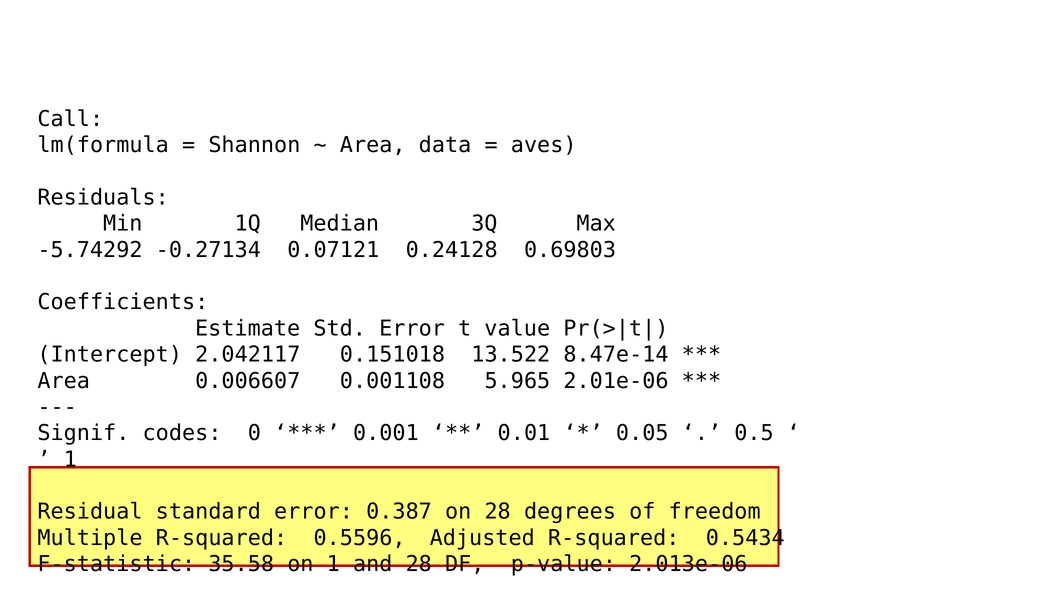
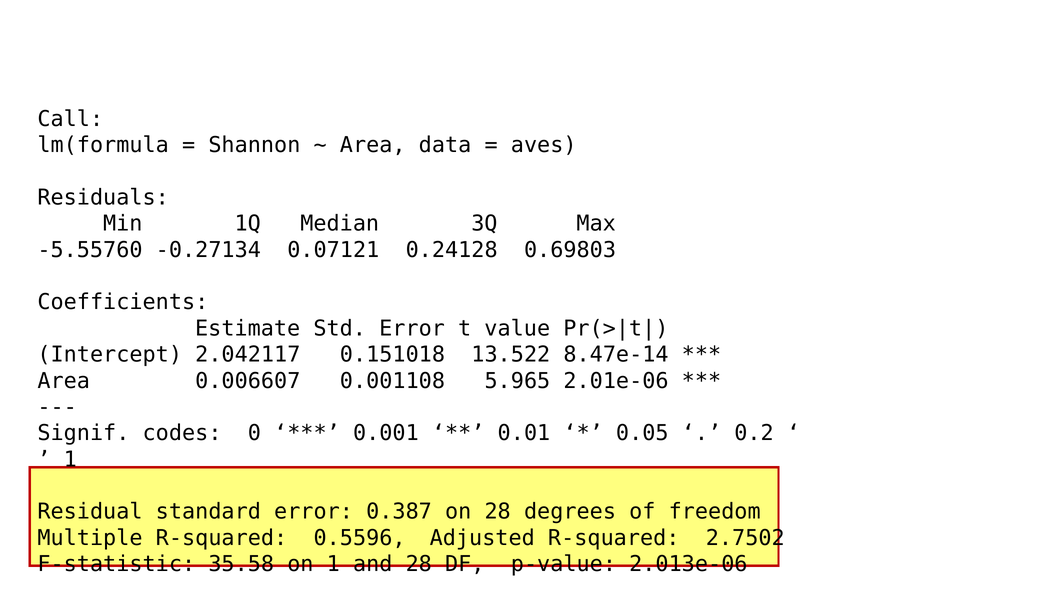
-5.74292: -5.74292 -> -5.55760 (90, 250)
0.5: 0.5 -> 0.2 (754, 433)
0.5434: 0.5434 -> 2.7502 (745, 537)
